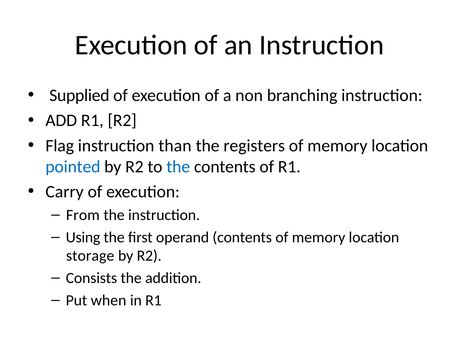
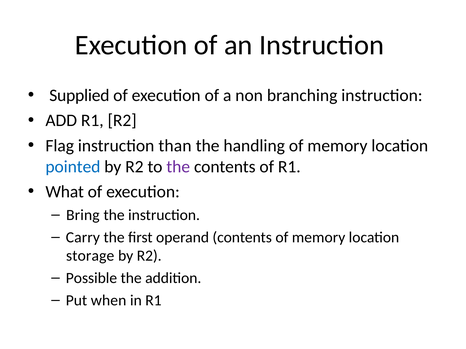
registers: registers -> handling (254, 146)
the colour: blue -> purple (178, 167)
Carry: Carry -> What (65, 192)
From: From -> Bring (83, 215)
Using: Using -> Carry (83, 238)
Consists: Consists -> Possible (91, 278)
